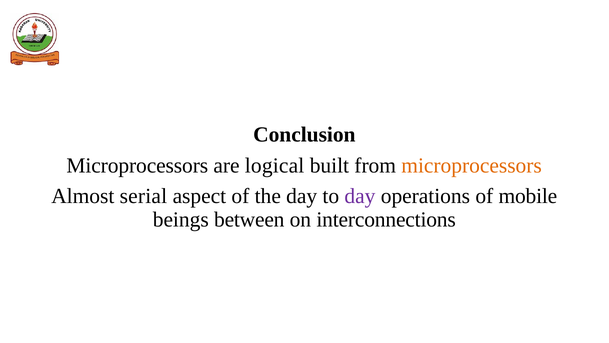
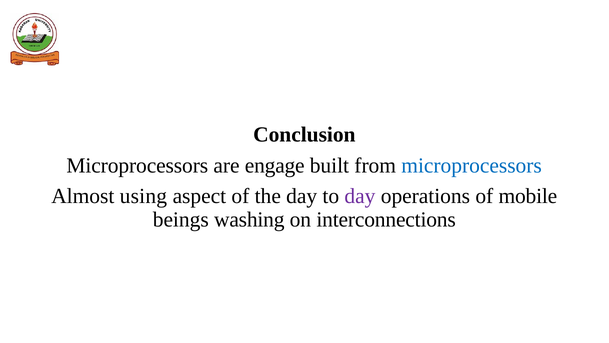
logical: logical -> engage (275, 165)
microprocessors colour: orange -> blue (472, 165)
serial: serial -> using (143, 196)
between: between -> washing (249, 219)
